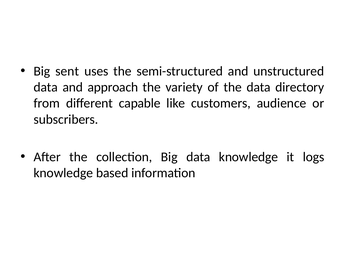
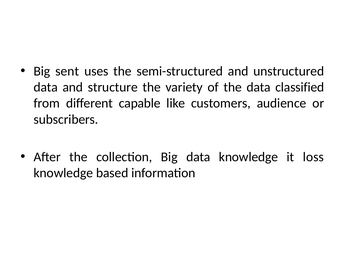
approach: approach -> structure (113, 87)
directory: directory -> classified (300, 87)
logs: logs -> loss (313, 157)
